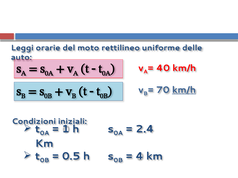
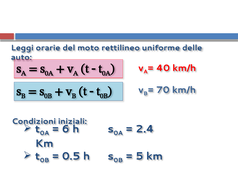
km/h underline: present -> none (184, 90)
1: 1 -> 6 (66, 129)
4: 4 -> 5 (140, 157)
